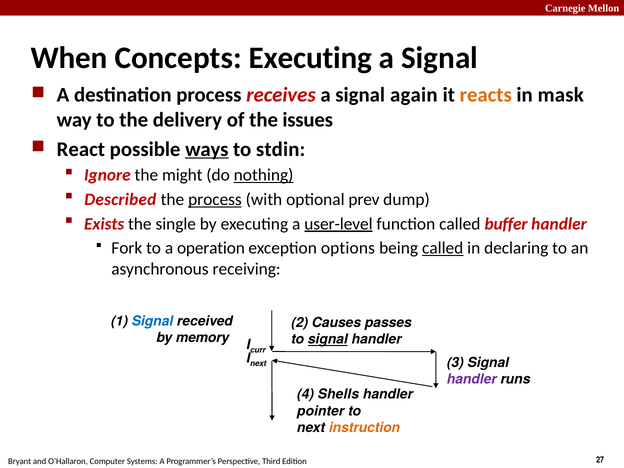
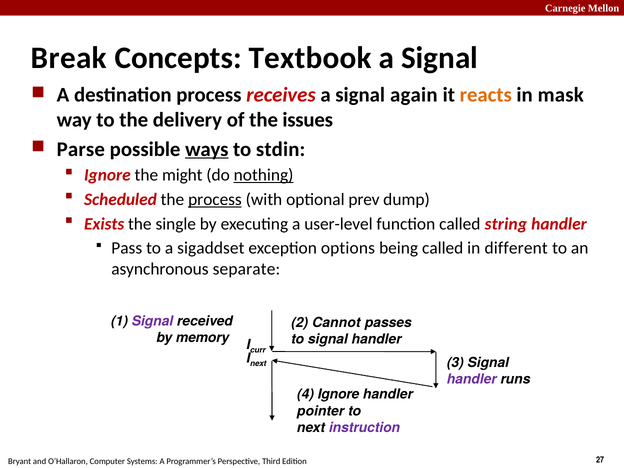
When: When -> Break (69, 58)
Concepts Executing: Executing -> Textbook (310, 58)
React: React -> Parse (81, 149)
Described: Described -> Scheduled (120, 200)
user-level underline: present -> none (338, 224)
buffer: buffer -> string (506, 224)
Fork: Fork -> Pass (127, 248)
operation: operation -> sigaddset (211, 248)
called underline: present -> none (443, 248)
declaring: declaring -> different (516, 248)
receiving: receiving -> separate (246, 269)
Signal colour: blue -> purple (152, 321)
Causes: Causes -> Cannot (336, 323)
signal underline: present -> none (328, 339)
4 Shells: Shells -> Ignore (338, 394)
instruction colour: orange -> purple (364, 428)
